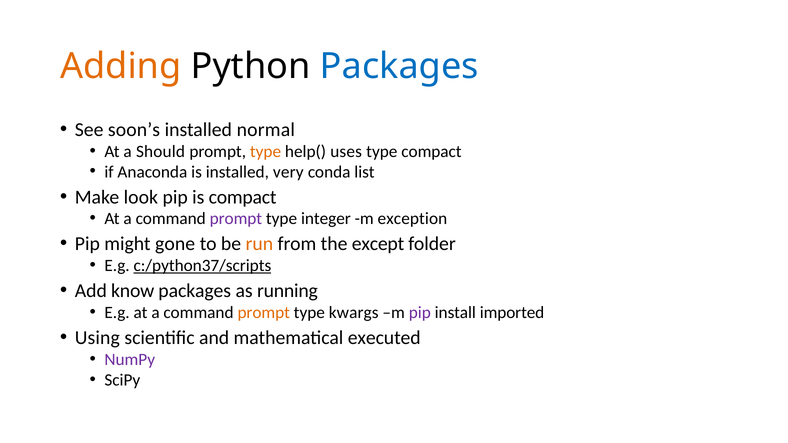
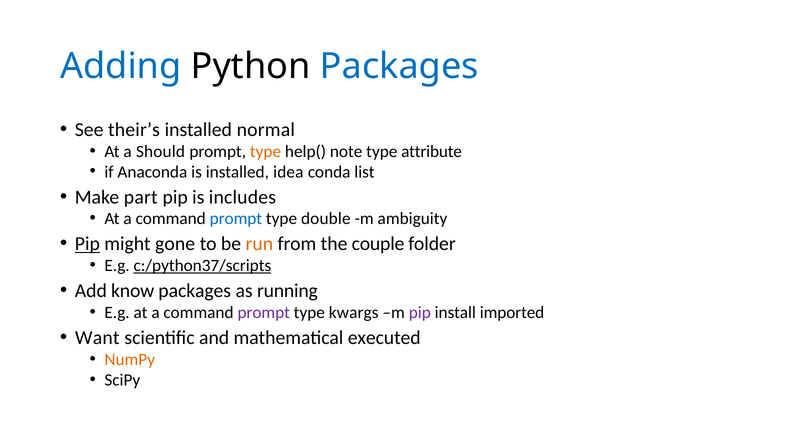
Adding colour: orange -> blue (121, 66)
soon’s: soon’s -> their’s (134, 130)
uses: uses -> note (346, 151)
type compact: compact -> attribute (432, 151)
very: very -> idea (288, 172)
look: look -> part (141, 197)
is compact: compact -> includes (242, 197)
prompt colour: purple -> blue (236, 219)
integer: integer -> double (326, 219)
exception: exception -> ambiguity (412, 219)
Pip underline: none -> present (87, 244)
except: except -> couple (378, 244)
prompt colour: orange -> purple (264, 313)
Using: Using -> Want (97, 338)
NumPy colour: purple -> orange (130, 360)
